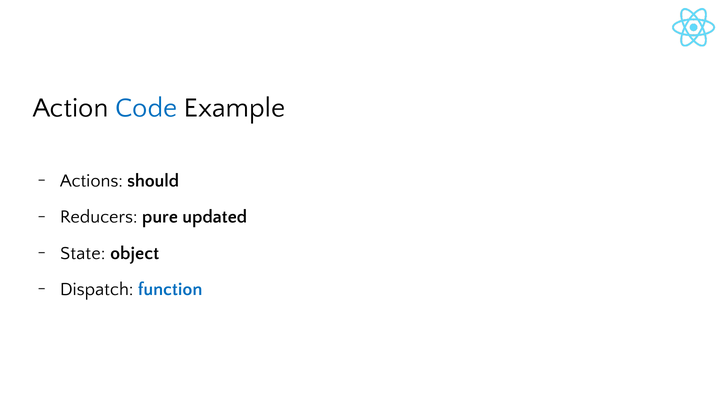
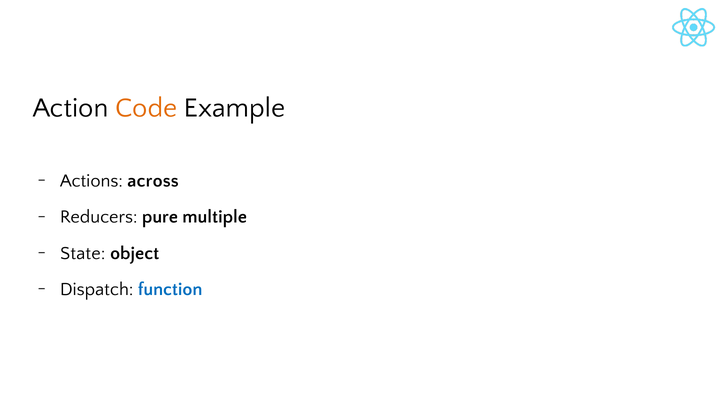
Code colour: blue -> orange (146, 108)
should: should -> across (153, 181)
updated: updated -> multiple (215, 217)
